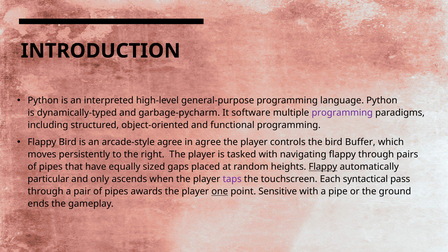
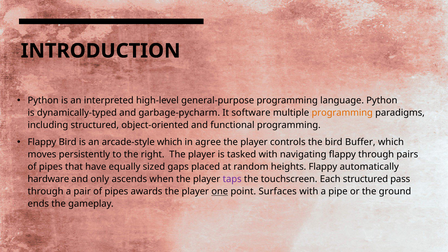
programming colour: purple -> orange (342, 113)
arcade-style agree: agree -> which (170, 142)
Flappy underline: present -> none (323, 167)
particular: particular -> hardware (48, 179)
Each syntactical: syntactical -> structured (365, 179)
Sensitive: Sensitive -> Surfaces (278, 191)
